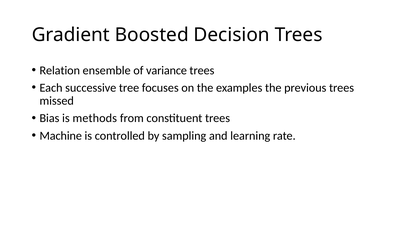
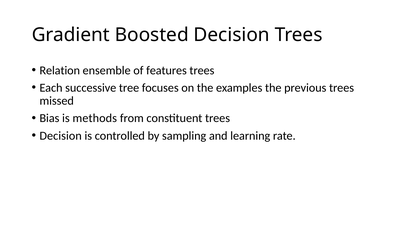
variance: variance -> features (166, 70)
Machine: Machine -> Decision (61, 136)
